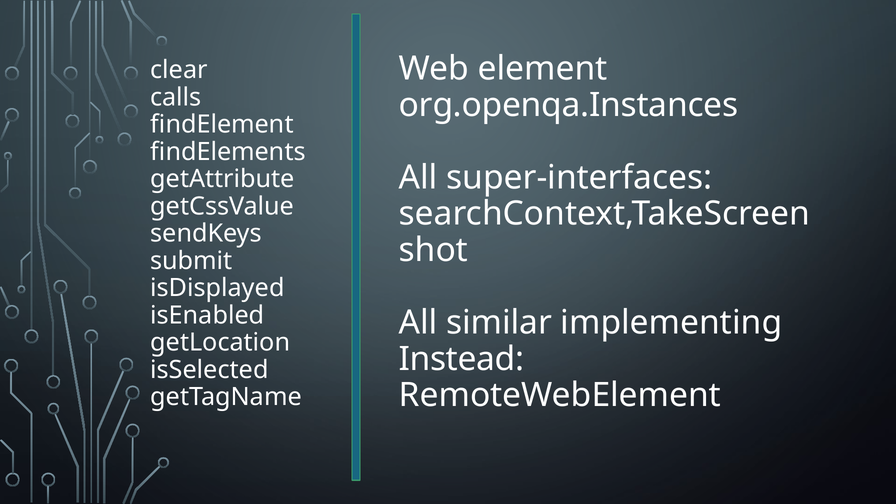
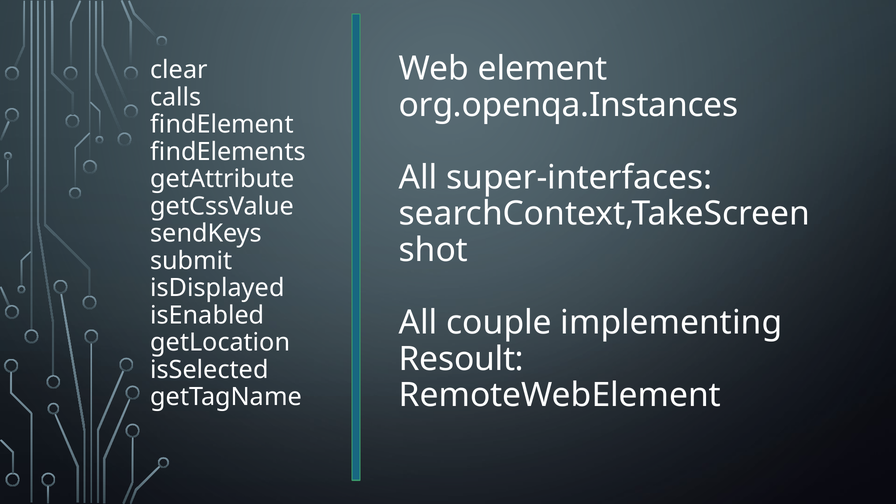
similar: similar -> couple (499, 323)
Instead: Instead -> Resoult (461, 359)
